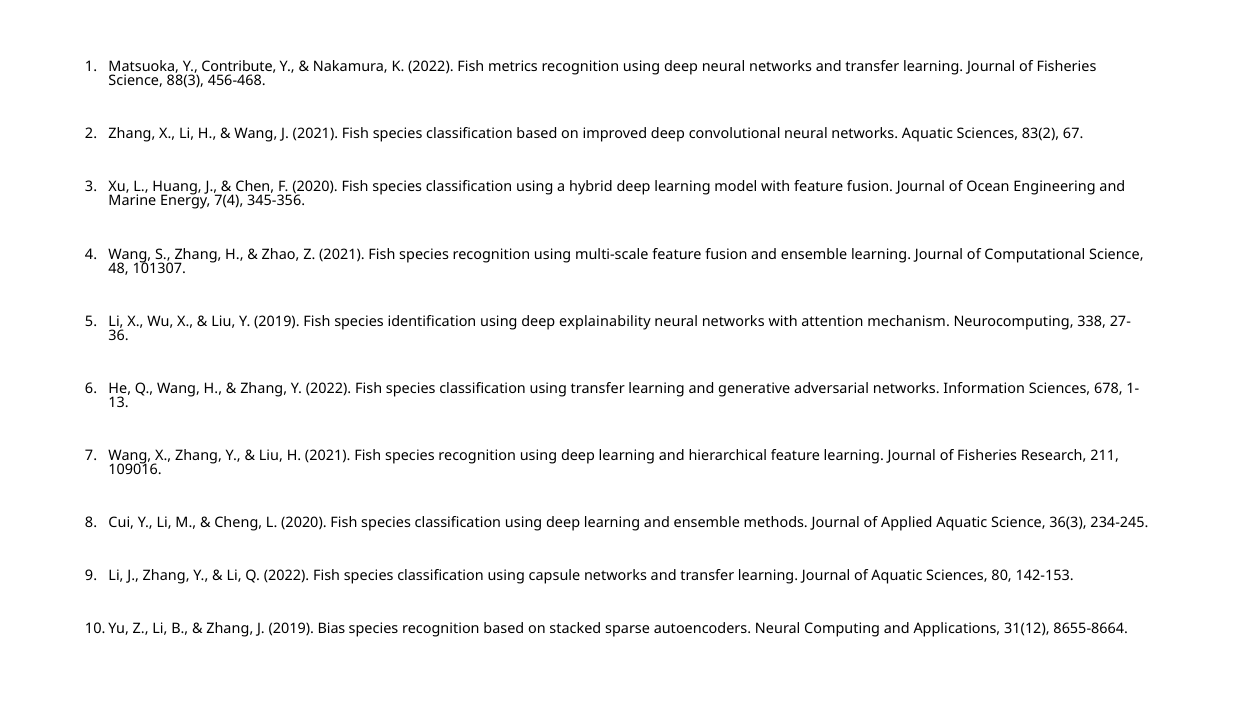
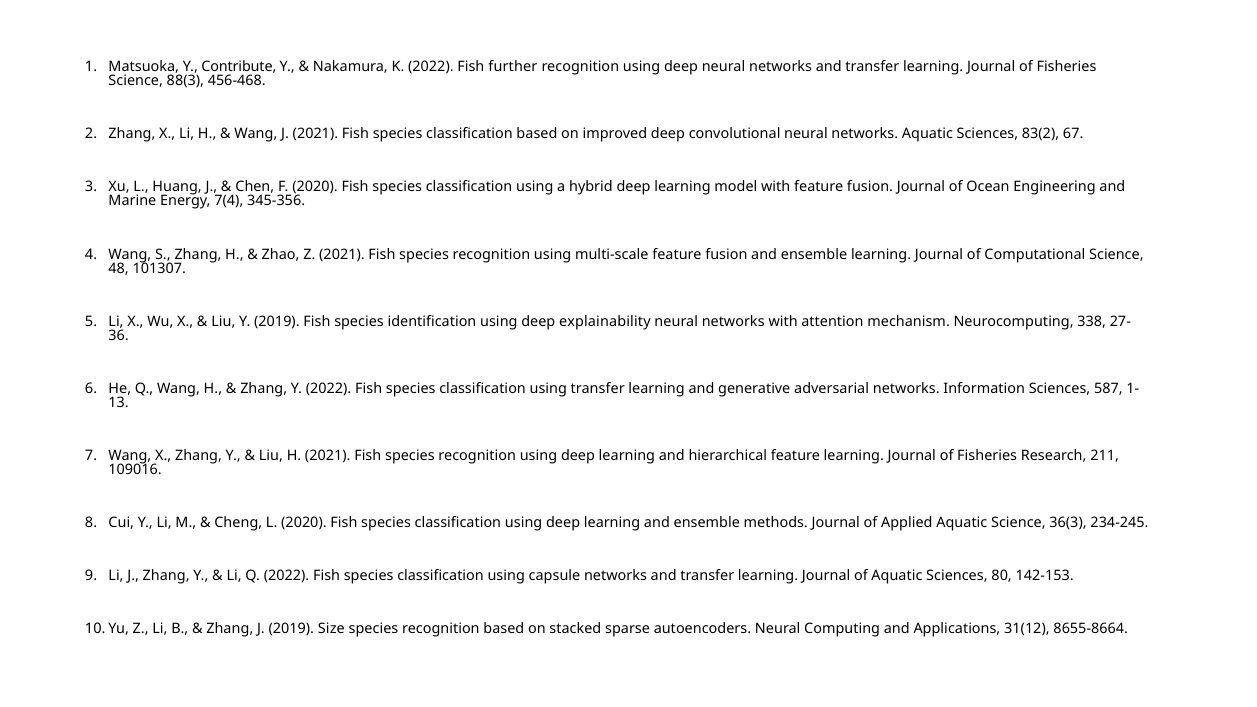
metrics: metrics -> further (513, 67)
678: 678 -> 587 (1108, 388)
Bias: Bias -> Size (331, 629)
